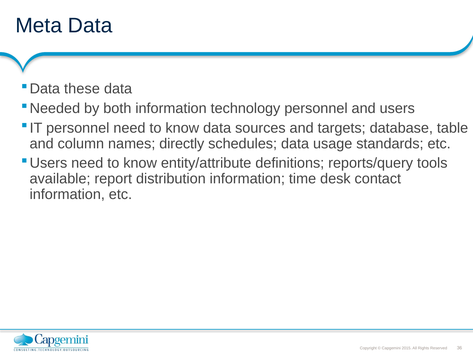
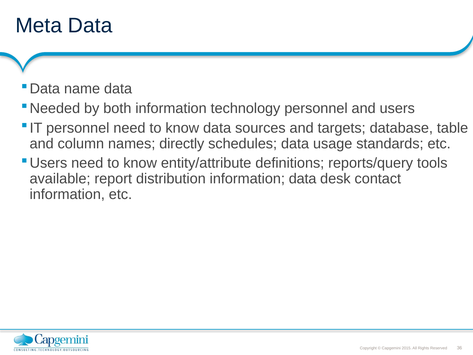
these: these -> name (82, 89)
information time: time -> data (303, 179)
